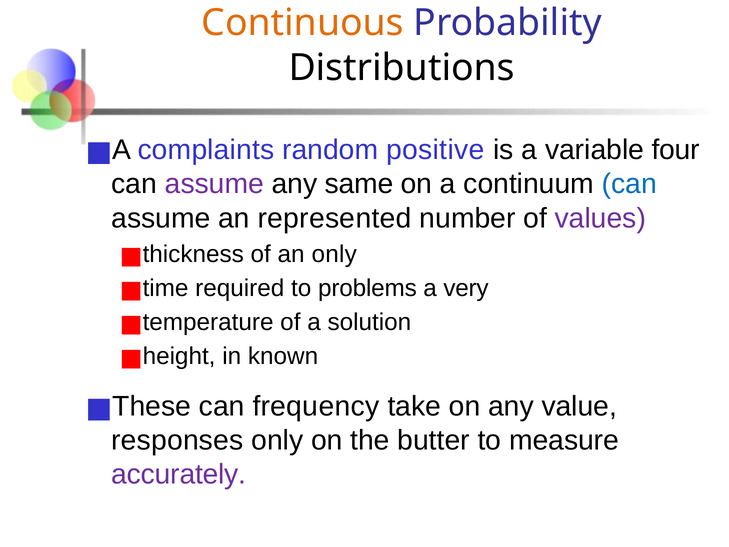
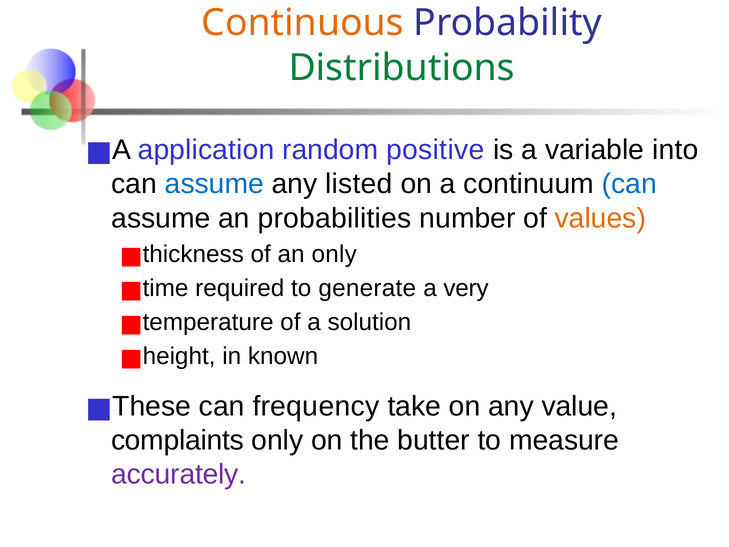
Distributions colour: black -> green (402, 68)
complaints: complaints -> application (206, 150)
four: four -> into (675, 150)
assume colour: purple -> blue (214, 184)
same: same -> listed (359, 184)
represented: represented -> probabilities (335, 218)
values colour: purple -> orange (600, 218)
problems: problems -> generate (367, 288)
responses: responses -> complaints (178, 440)
